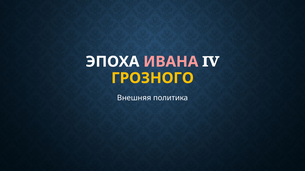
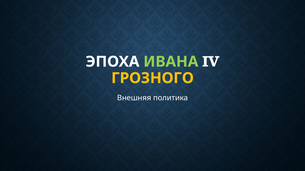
ИВАНА colour: pink -> light green (171, 62)
